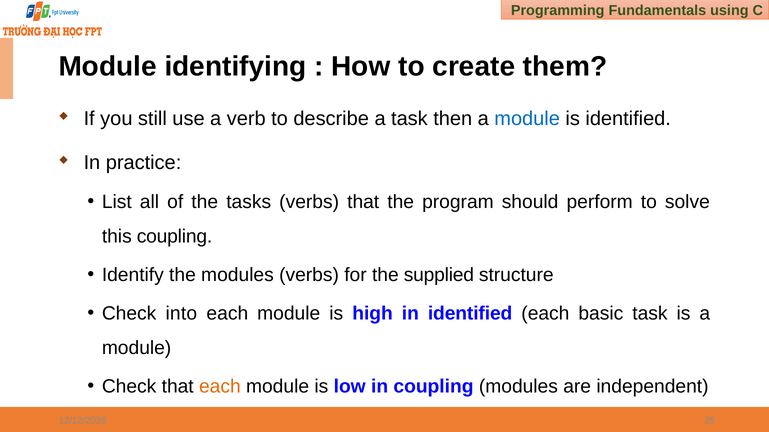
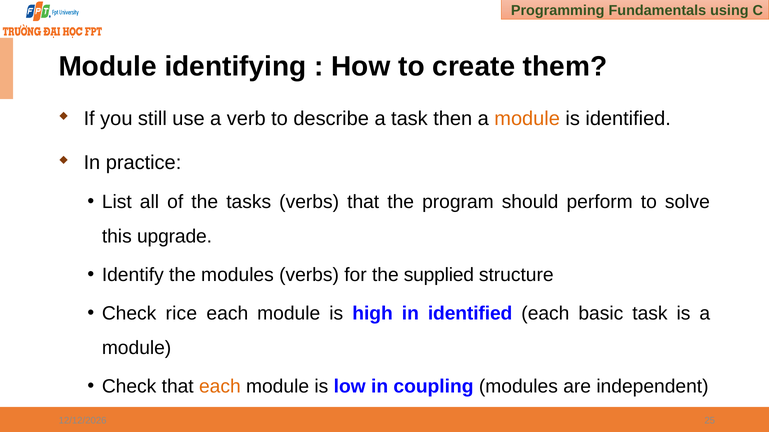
module colour: blue -> orange (527, 119)
this coupling: coupling -> upgrade (174, 237)
into: into -> rice (181, 314)
